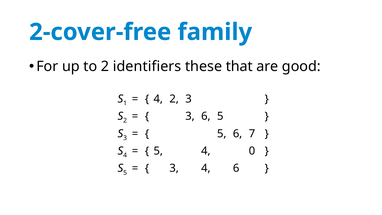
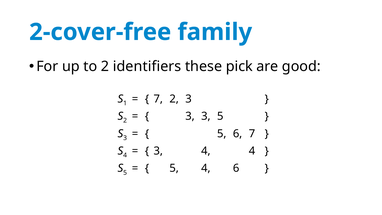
that: that -> pick (239, 66)
4: 4 -> 7 (158, 99)
3 6: 6 -> 3 (206, 116)
5: 5 -> 3 (158, 151)
4 0: 0 -> 4 (252, 151)
3: 3 -> 5 (174, 168)
